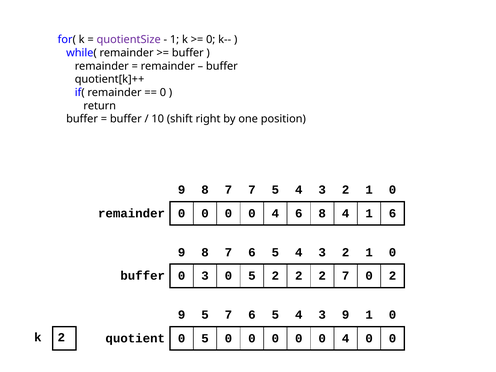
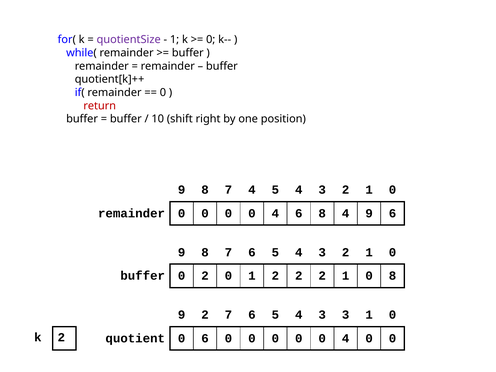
return colour: black -> red (100, 106)
7 7: 7 -> 4 (252, 190)
4 1: 1 -> 9 (369, 213)
0 3: 3 -> 2 (205, 276)
5: 5 -> 1 (252, 276)
2 2 7: 7 -> 1 (346, 276)
0 2: 2 -> 8 (392, 276)
9 5: 5 -> 2 (205, 315)
3 9: 9 -> 3 (346, 315)
quotient 0 5: 5 -> 6 (205, 338)
